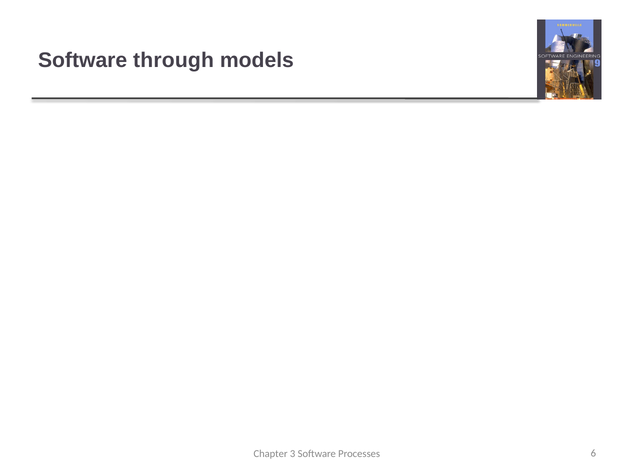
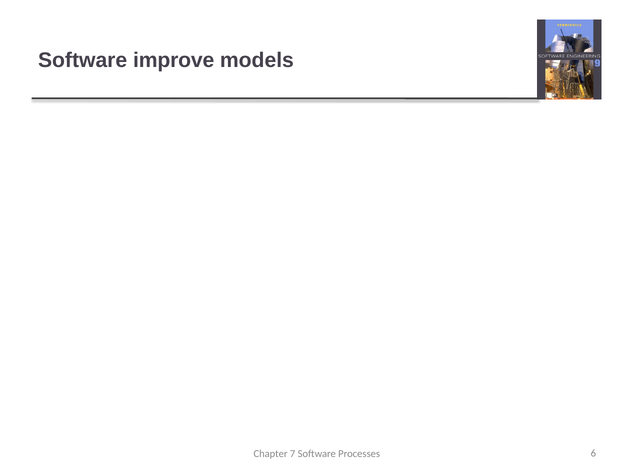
through: through -> improve (174, 60)
3: 3 -> 7 (293, 454)
